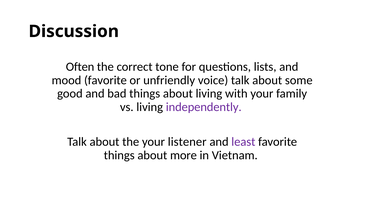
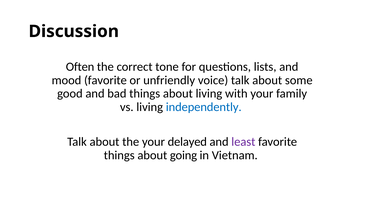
independently colour: purple -> blue (204, 107)
listener: listener -> delayed (187, 142)
more: more -> going (183, 155)
